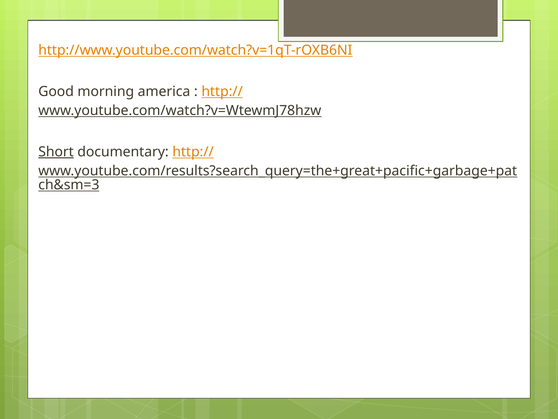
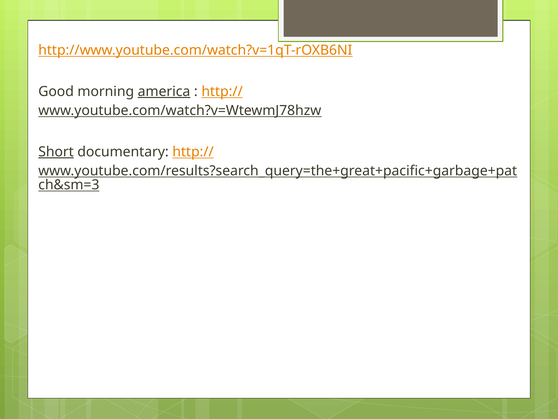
america underline: none -> present (164, 91)
